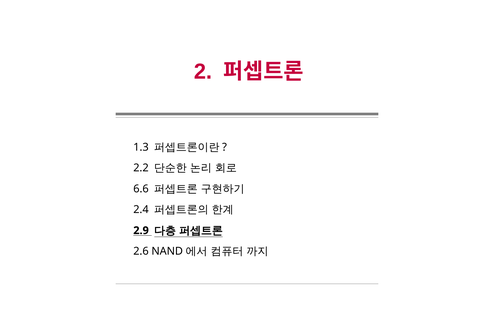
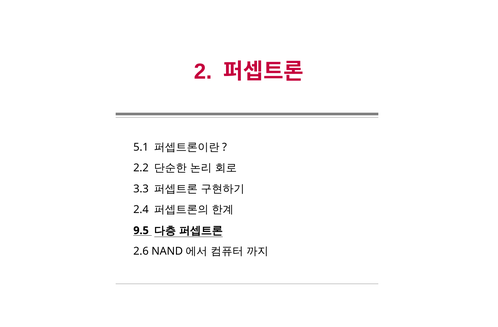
1.3: 1.3 -> 5.1 (141, 147)
6.6: 6.6 -> 3.3 (141, 189)
2.9: 2.9 -> 9.5 (141, 231)
